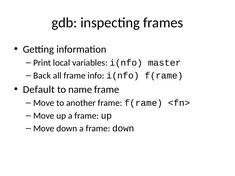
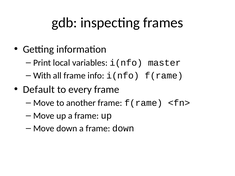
Back: Back -> With (42, 76)
name: name -> every (80, 90)
